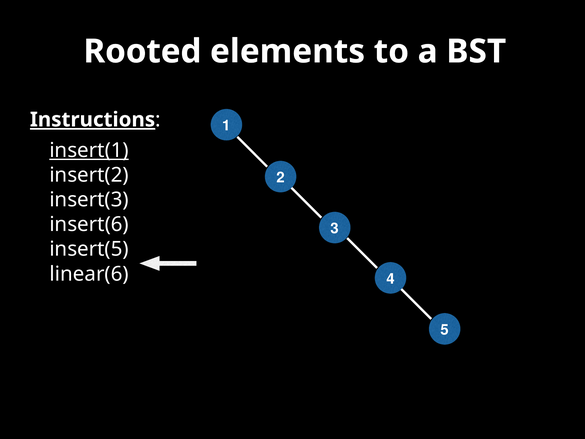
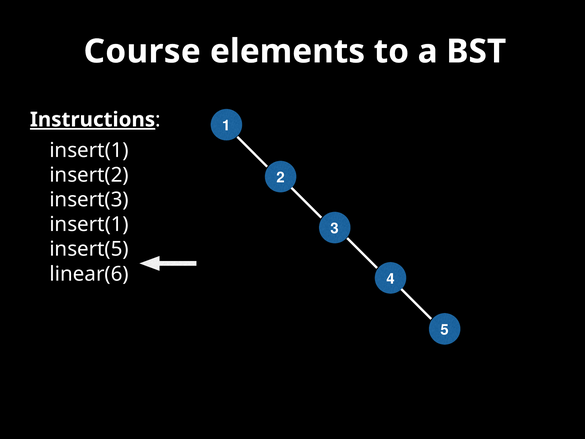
Rooted: Rooted -> Course (142, 51)
insert(1 underline: present -> none (89, 150)
insert(6: insert(6 -> insert(1 (89, 224)
